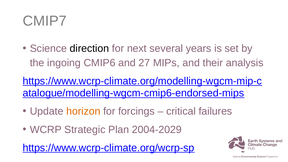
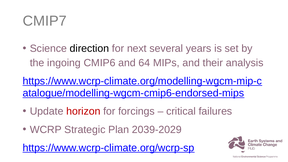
27: 27 -> 64 (144, 63)
horizon colour: orange -> red (83, 111)
2004-2029: 2004-2029 -> 2039-2029 (157, 130)
